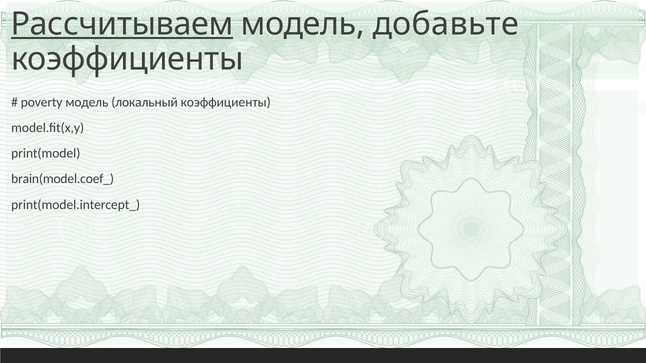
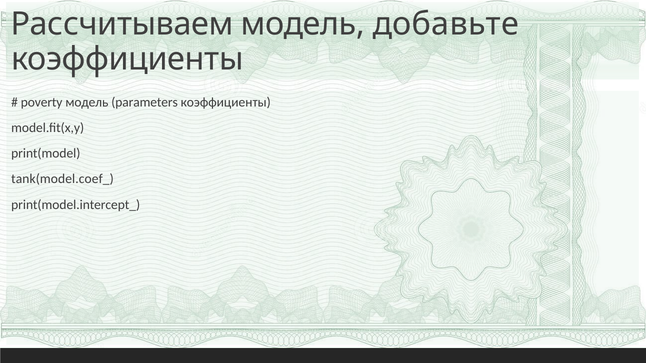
Рассчитываем underline: present -> none (122, 24)
локальный: локальный -> parameters (145, 102)
brain(model.coef_: brain(model.coef_ -> tank(model.coef_ (62, 179)
